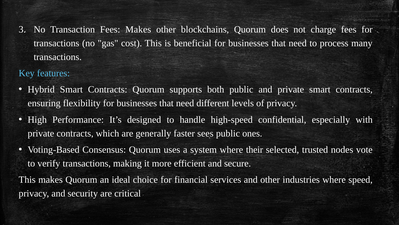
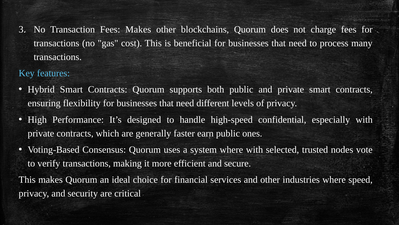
sees: sees -> earn (205, 133)
where their: their -> with (254, 149)
